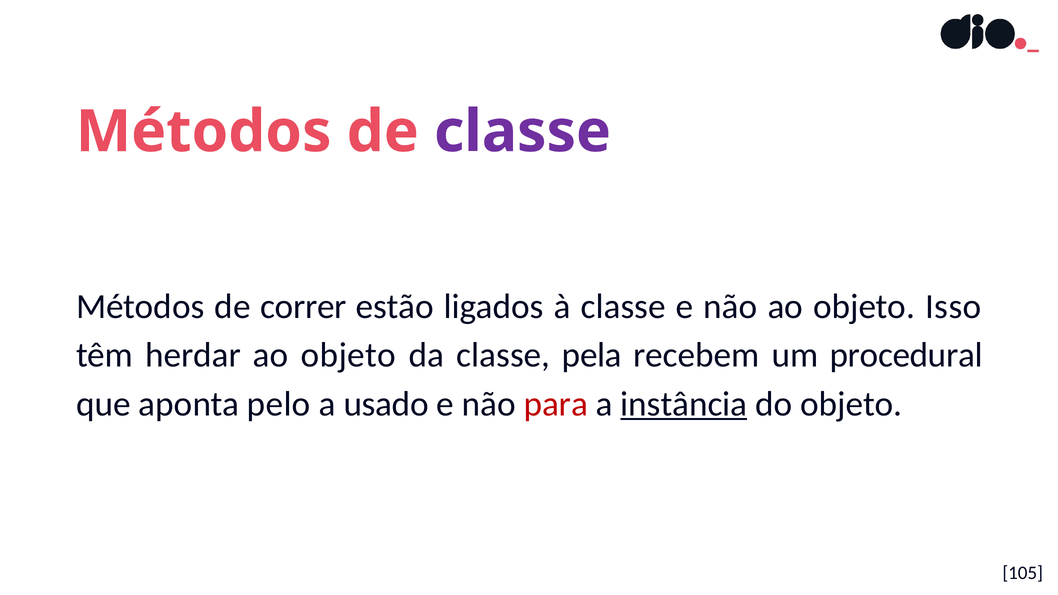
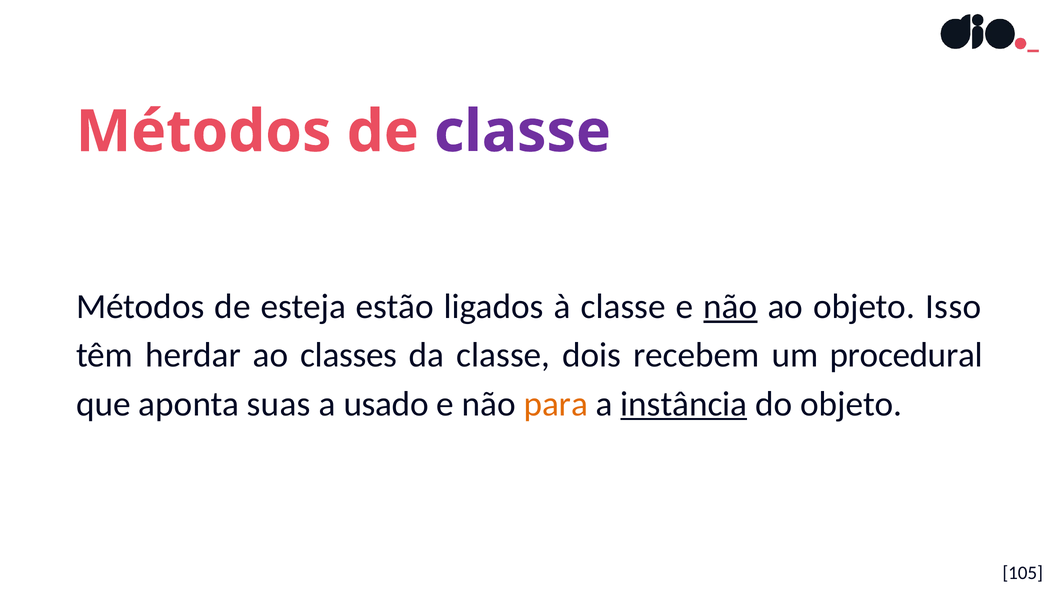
correr: correr -> esteja (303, 307)
não underline: none -> present (730, 307)
objeto: objeto -> classes (349, 355)
pela: pela -> dois (592, 355)
pelo: pelo -> suas (279, 404)
para colour: red -> orange (556, 404)
